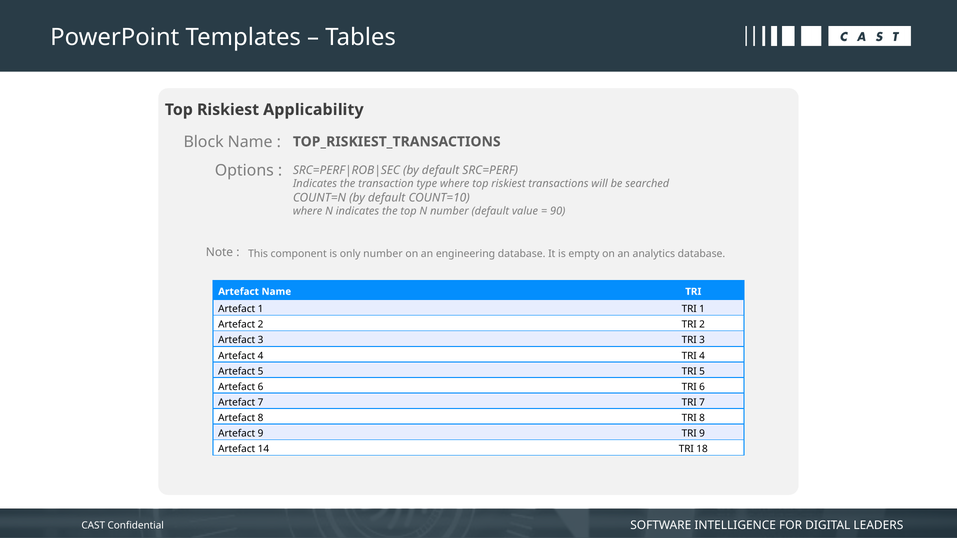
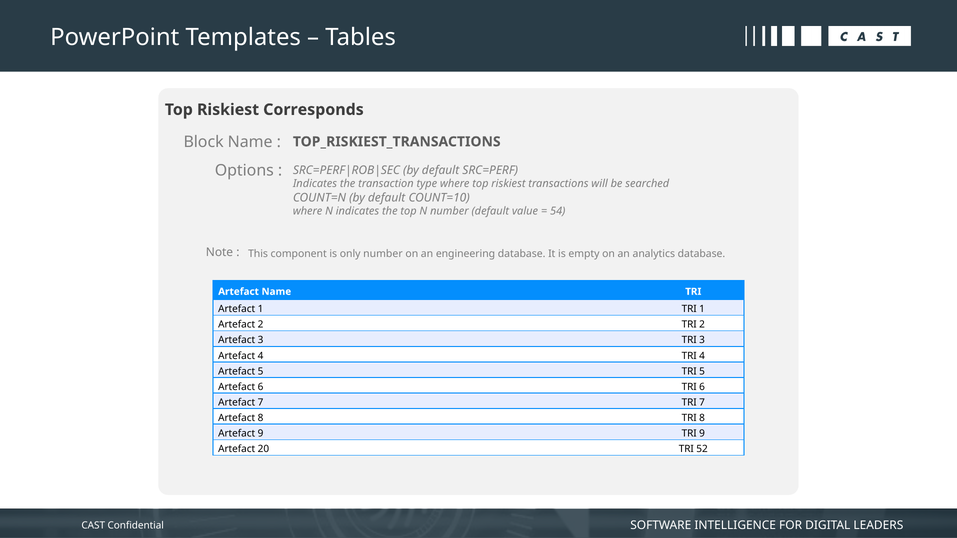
Applicability: Applicability -> Corresponds (313, 110)
90: 90 -> 54 (558, 211)
14: 14 -> 20 (263, 449)
18: 18 -> 52 (702, 449)
